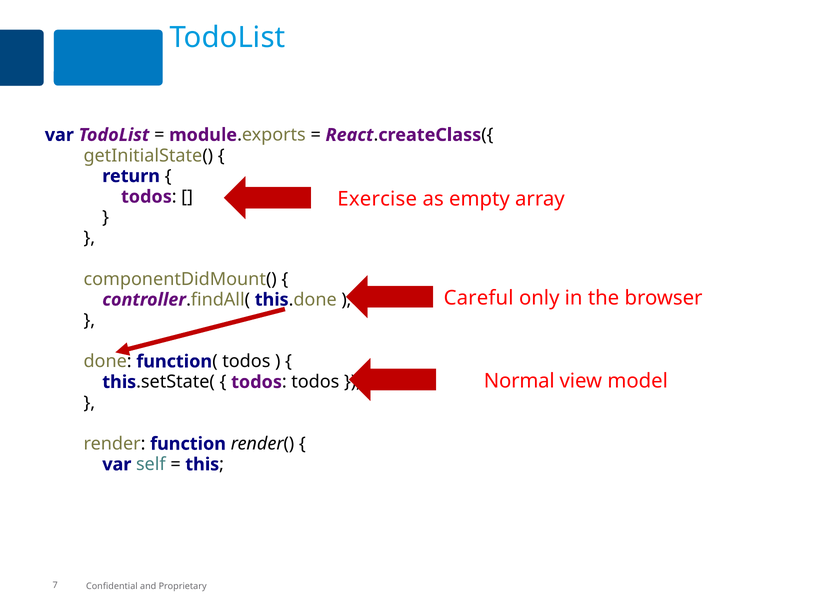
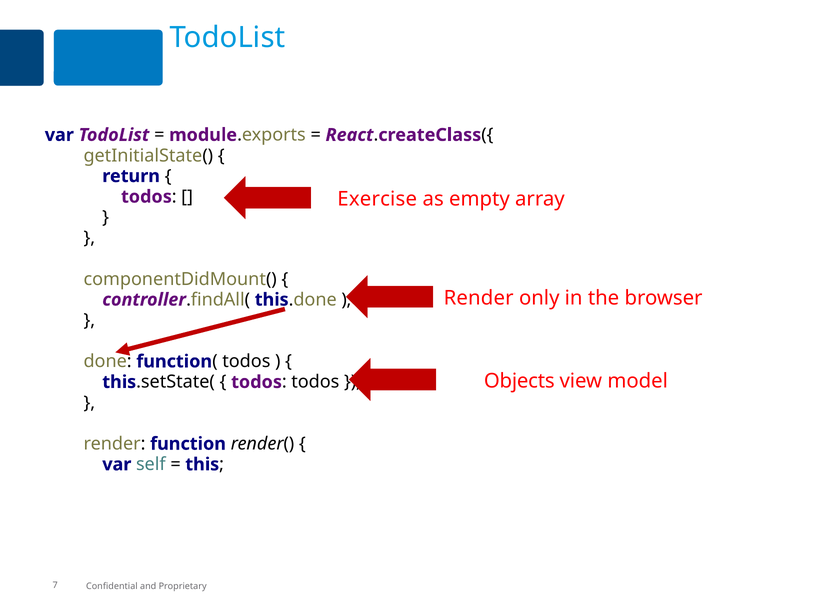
Careful: Careful -> Render (479, 298)
Normal: Normal -> Objects (519, 381)
